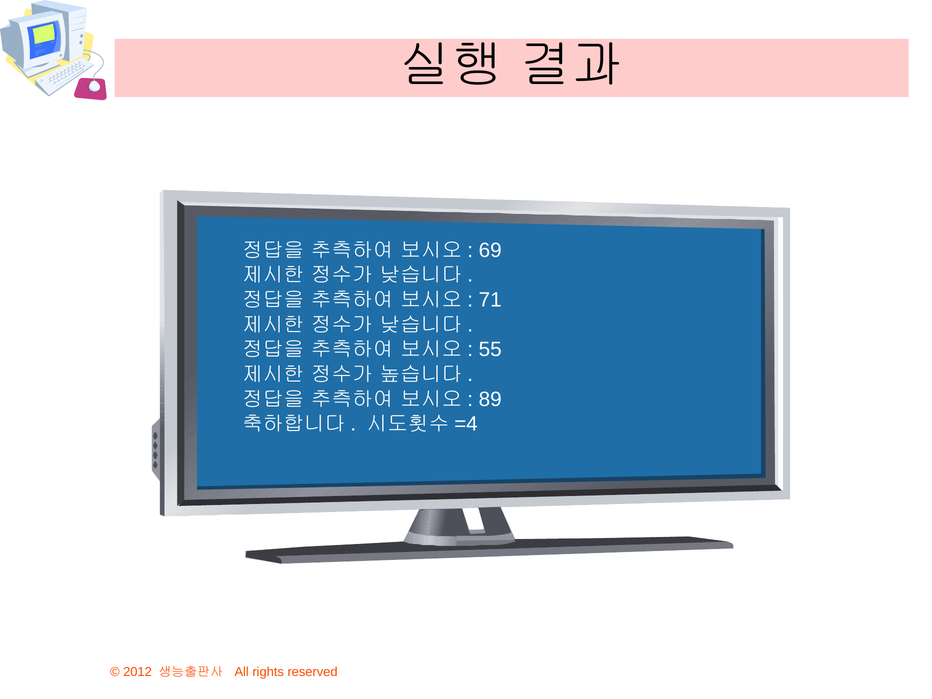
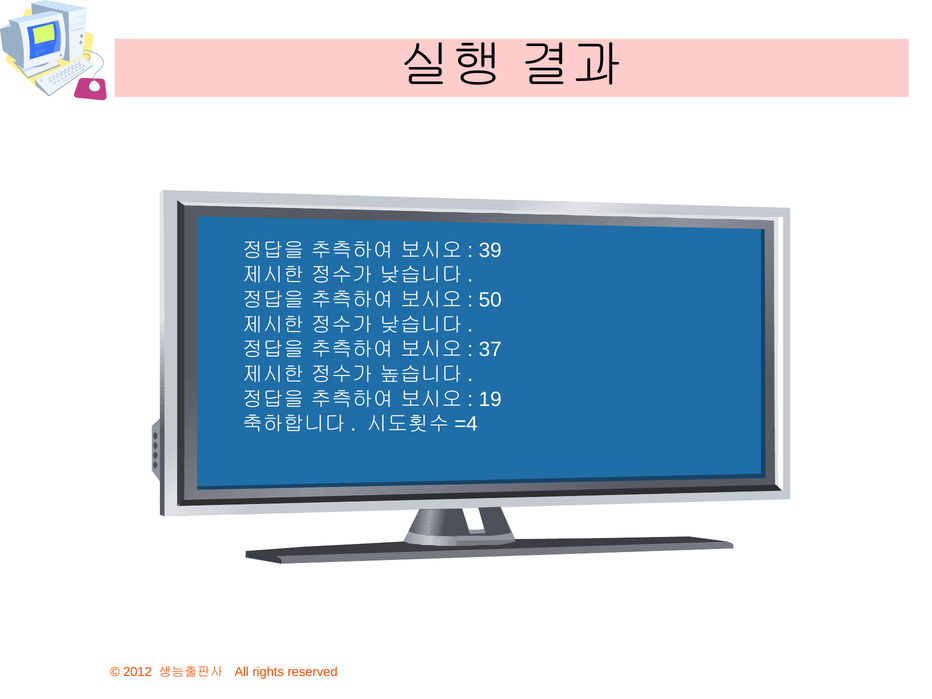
69: 69 -> 39 (490, 250)
71: 71 -> 50 (490, 300)
55: 55 -> 37 (490, 350)
89: 89 -> 19 (490, 399)
